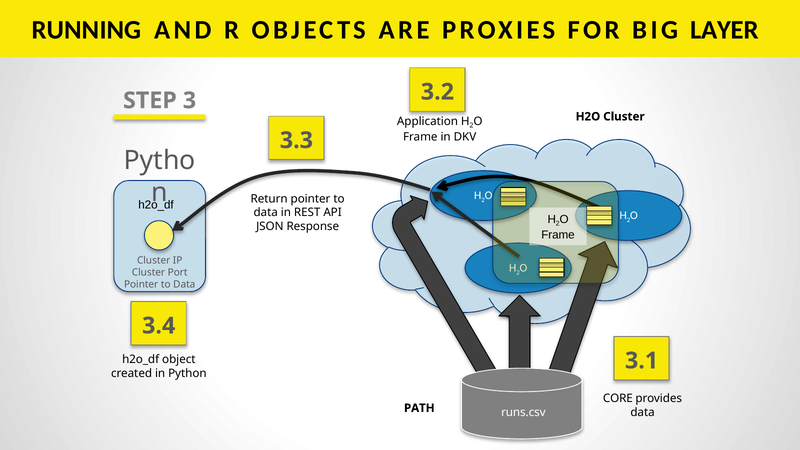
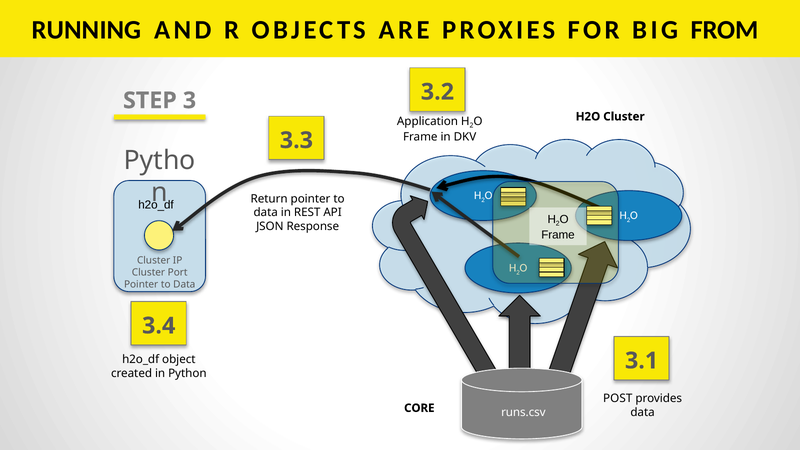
LAYER: LAYER -> FROM (725, 30)
CORE: CORE -> POST (618, 398)
PATH: PATH -> CORE (419, 408)
